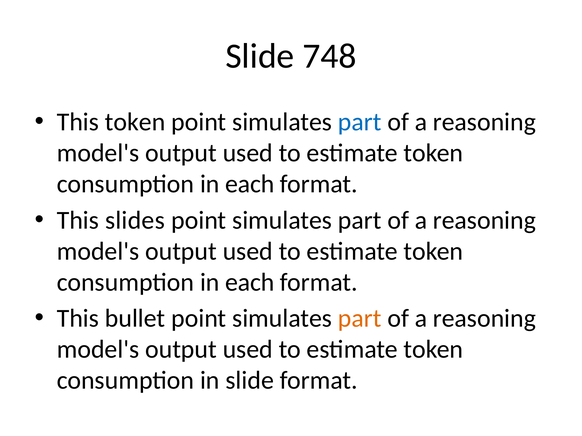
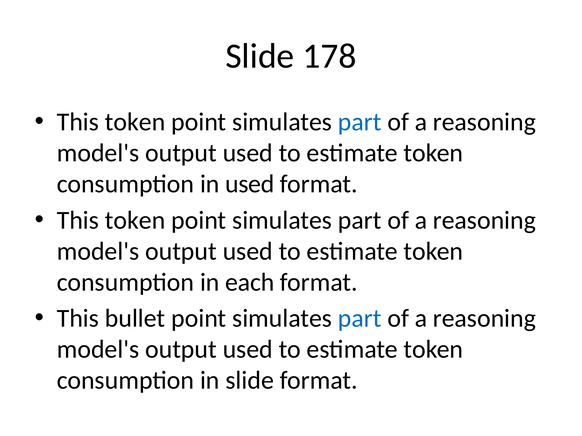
748: 748 -> 178 (329, 56)
each: each -> used (250, 184)
slides: slides -> token (135, 220)
part colour: orange -> blue (360, 319)
